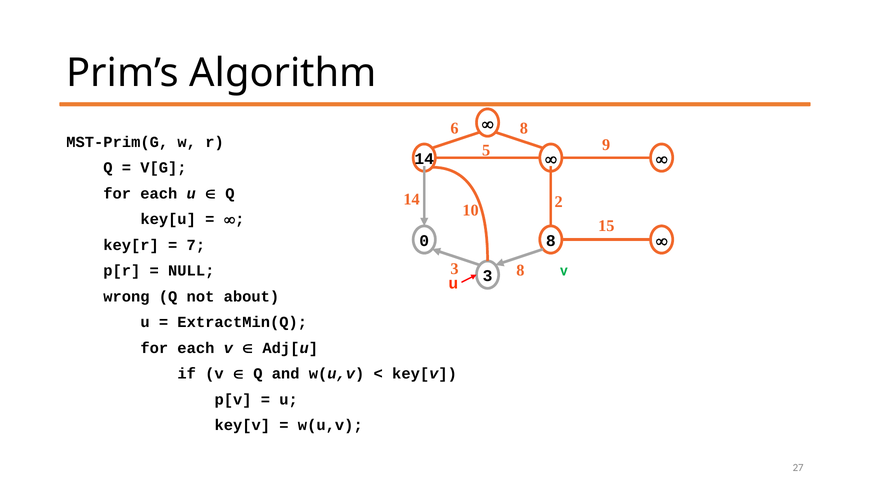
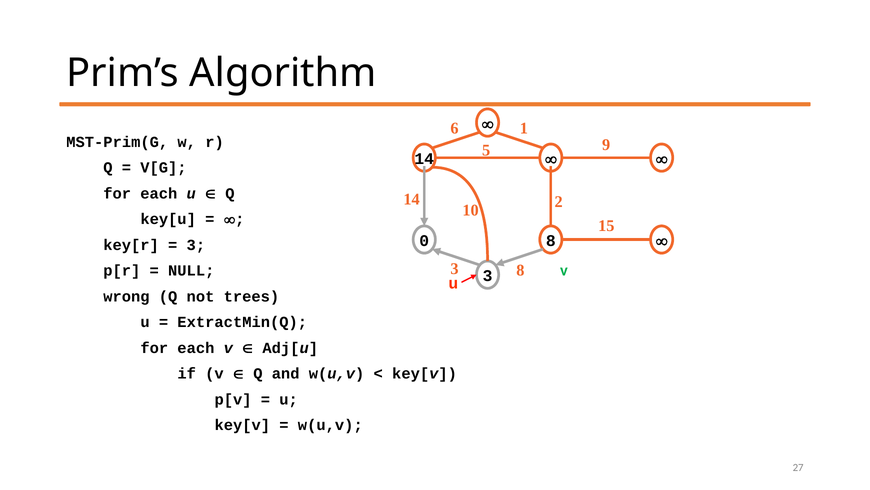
6 8: 8 -> 1 (524, 128)
7: 7 -> 3 (196, 245)
about: about -> trees (251, 296)
